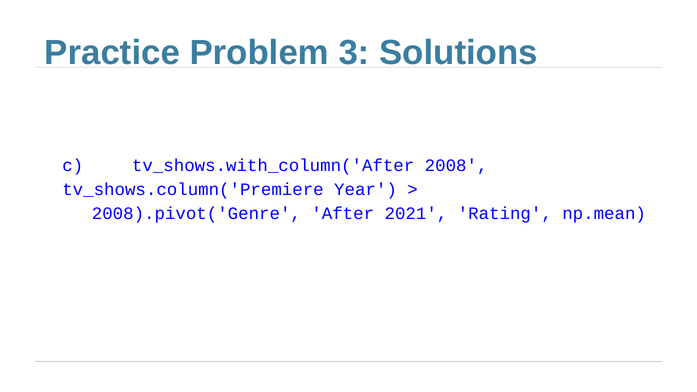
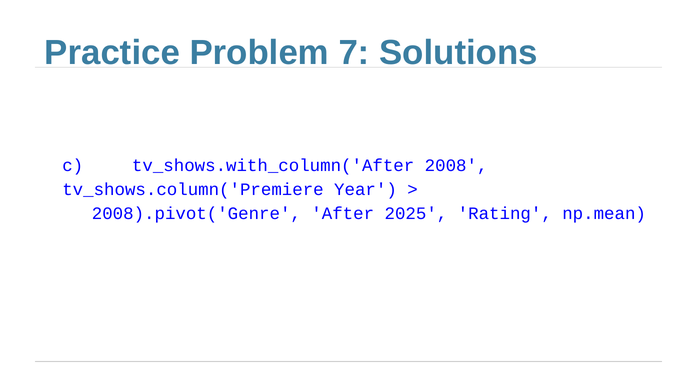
3: 3 -> 7 (354, 53)
2021: 2021 -> 2025 (416, 214)
